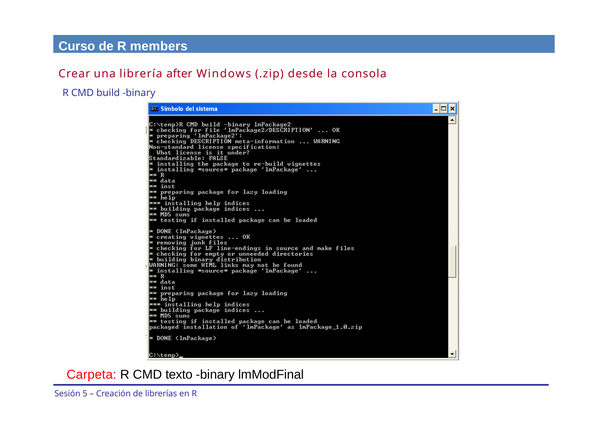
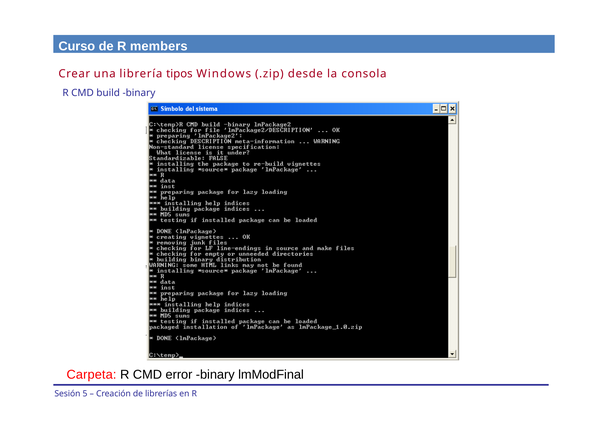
after: after -> tipos (179, 74)
texto: texto -> error (179, 374)
